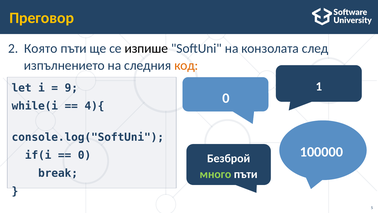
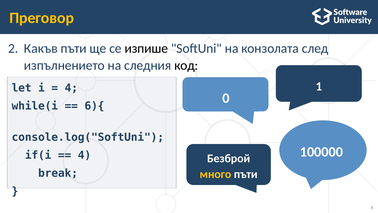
Която: Която -> Какъв (41, 48)
код colour: orange -> black (186, 65)
9: 9 -> 4 (71, 88)
4){: 4){ -> 6){ (94, 106)
0: 0 -> 4 (84, 155)
много colour: light green -> yellow (215, 174)
